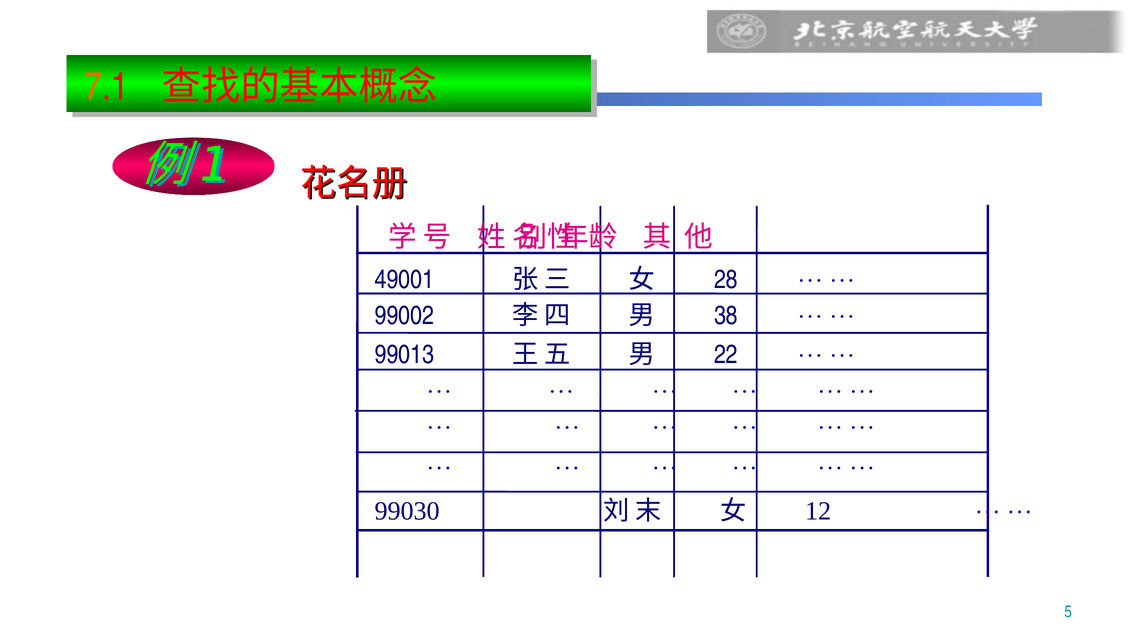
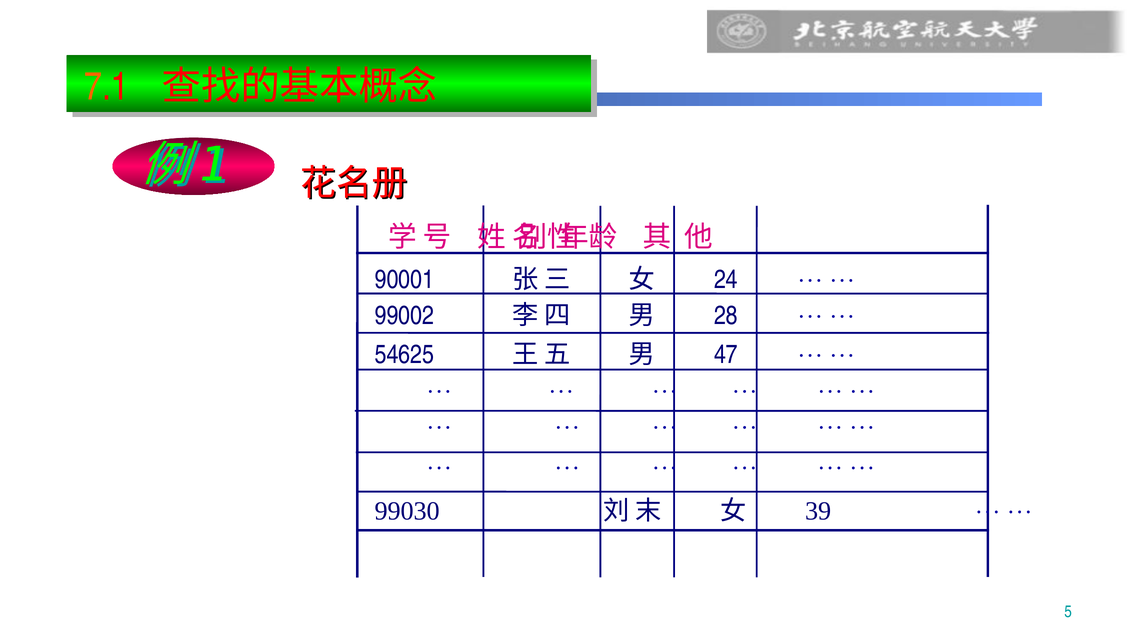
49001: 49001 -> 90001 (404, 279)
28: 28 -> 24 (726, 279)
38: 38 -> 28 (726, 315)
99013: 99013 -> 54625 (404, 354)
22: 22 -> 47 (726, 354)
12: 12 -> 39 (818, 511)
